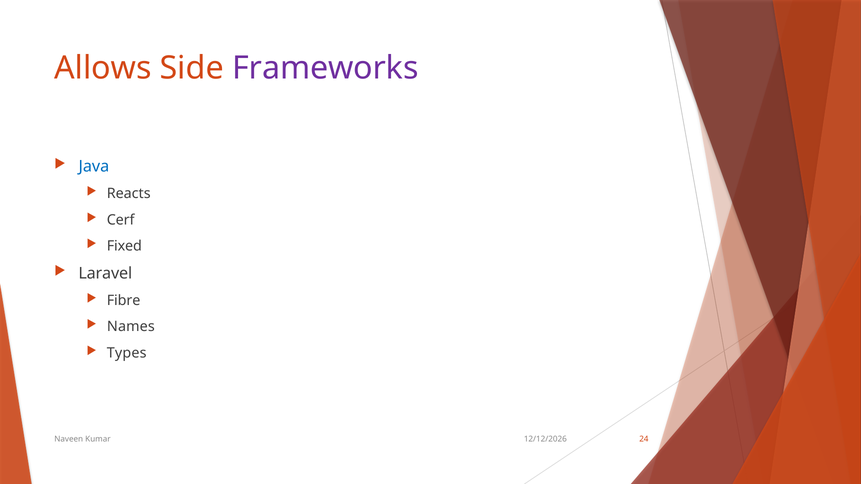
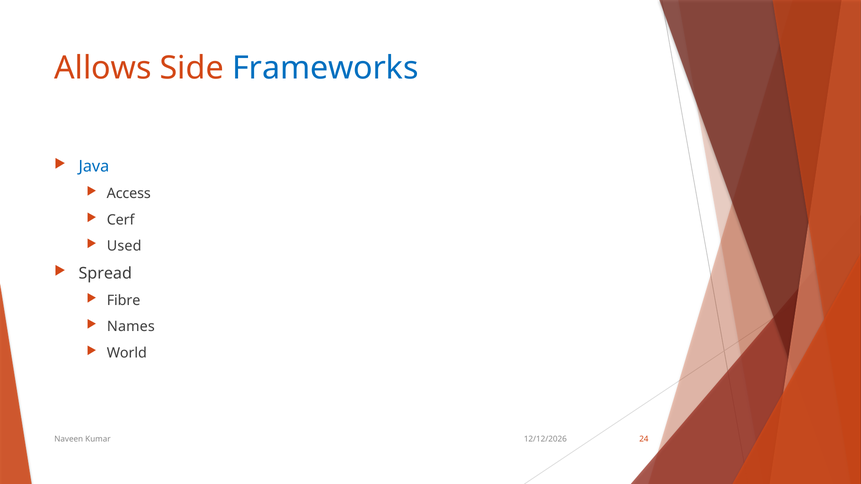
Frameworks colour: purple -> blue (325, 68)
Reacts: Reacts -> Access (129, 194)
Fixed: Fixed -> Used (124, 246)
Laravel: Laravel -> Spread (105, 274)
Types: Types -> World (127, 353)
